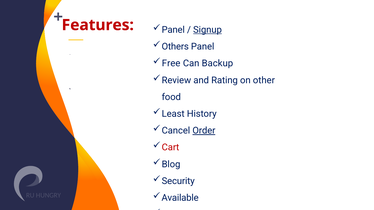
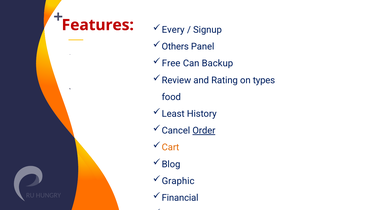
Panel: Panel -> Every (173, 30)
Signup underline: present -> none (207, 30)
other: other -> types (264, 80)
Cart colour: red -> orange (170, 148)
Security: Security -> Graphic (178, 181)
Available: Available -> Financial (180, 198)
